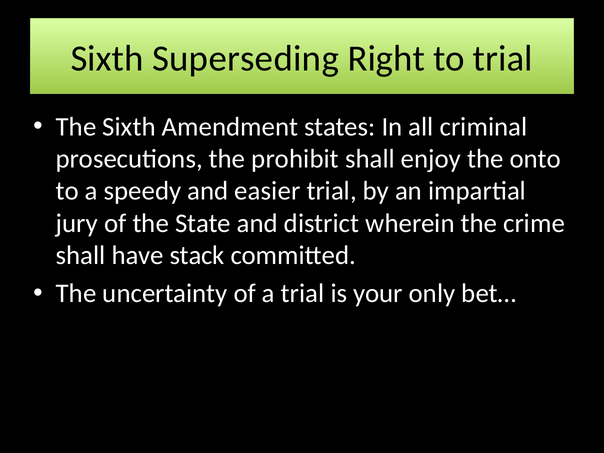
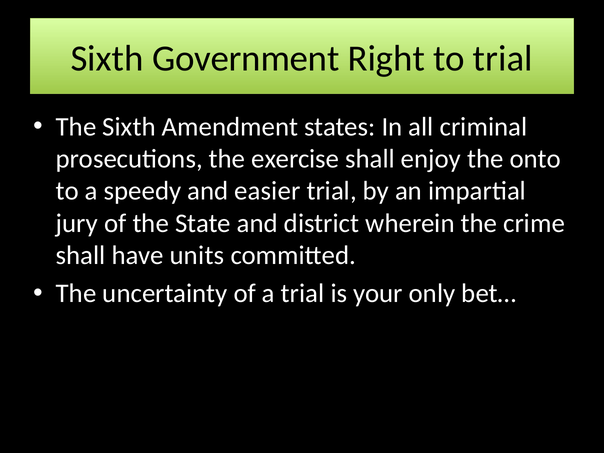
Superseding: Superseding -> Government (246, 58)
prohibit: prohibit -> exercise (295, 159)
stack: stack -> units (197, 256)
